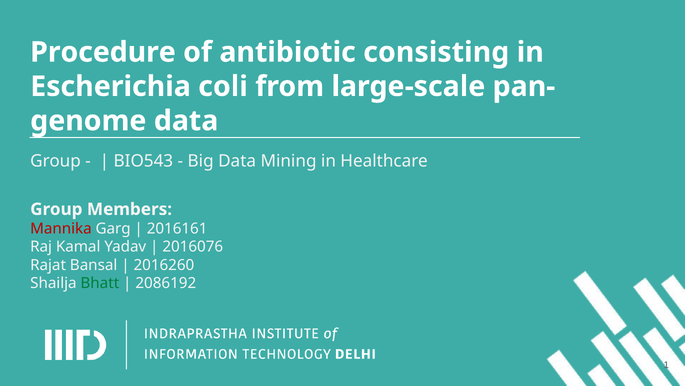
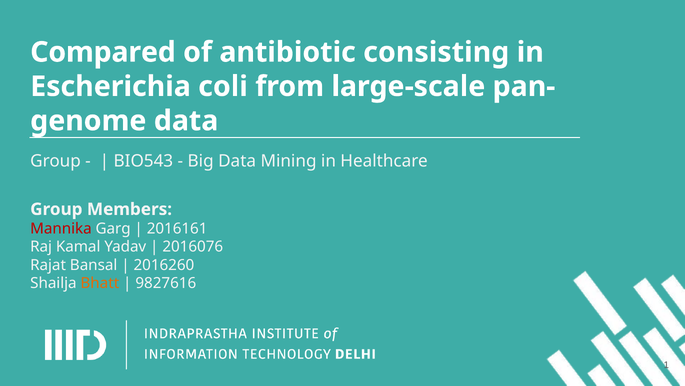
Procedure: Procedure -> Compared (103, 52)
Bhatt colour: green -> orange (100, 283)
2086192: 2086192 -> 9827616 (166, 283)
